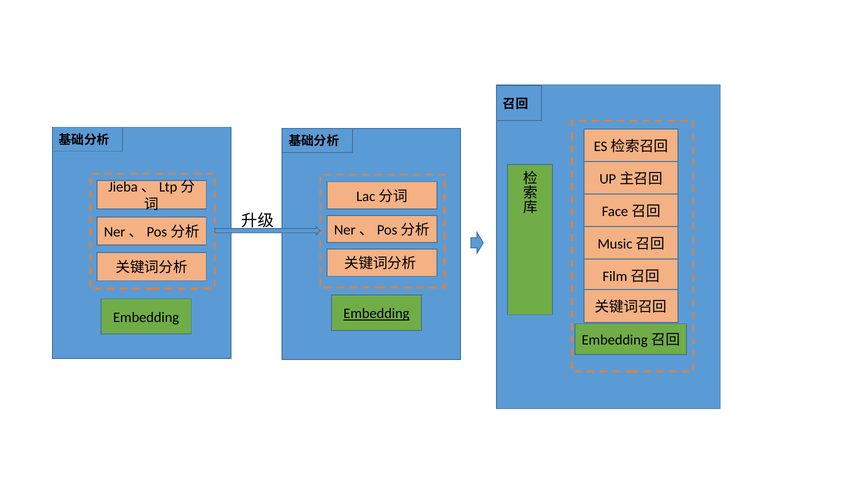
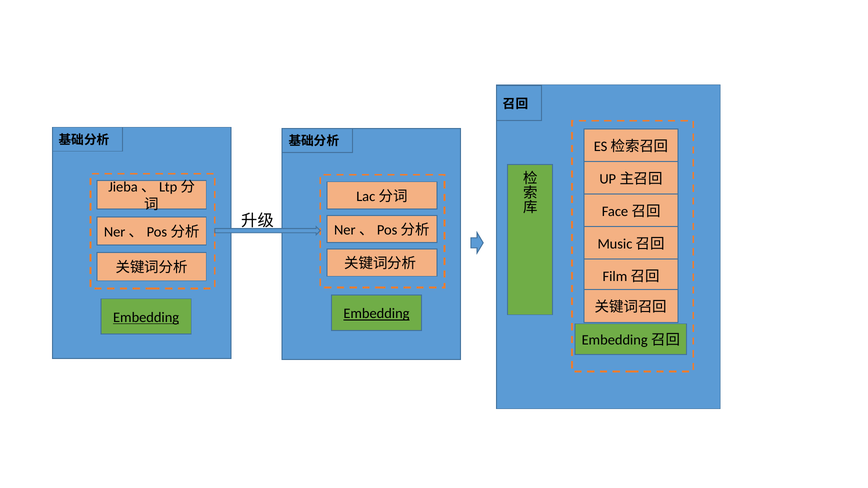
Embedding underline: none -> present (146, 318)
